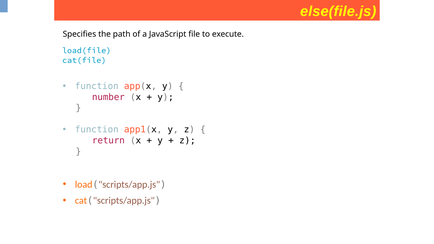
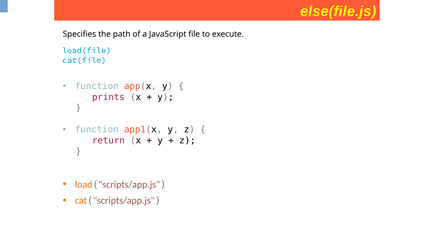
number: number -> prints (108, 97)
